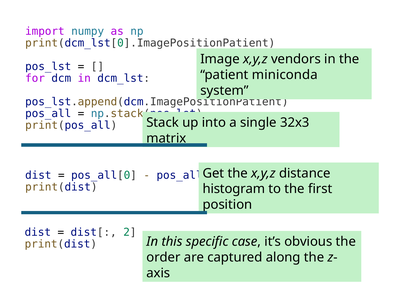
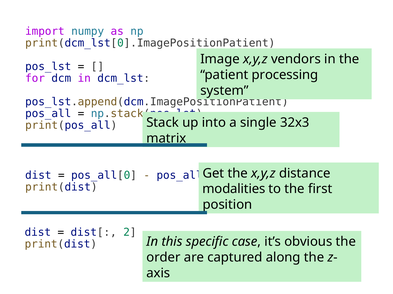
miniconda: miniconda -> processing (285, 75)
histogram: histogram -> modalities (234, 189)
